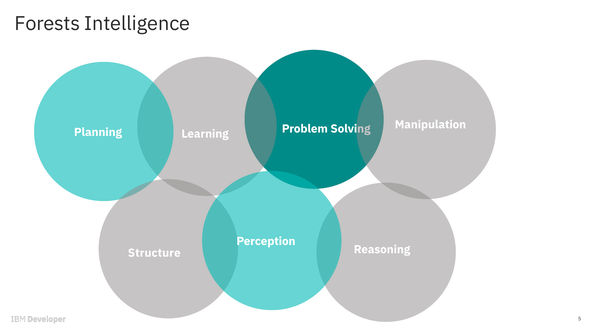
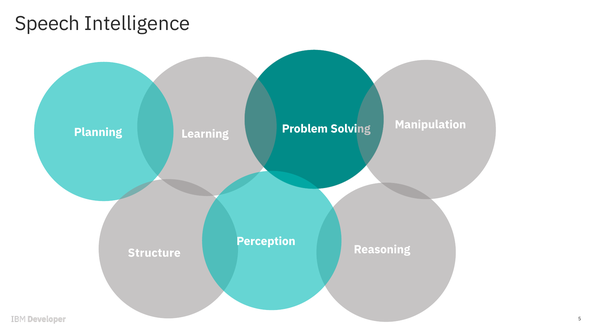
Forests: Forests -> Speech (47, 24)
